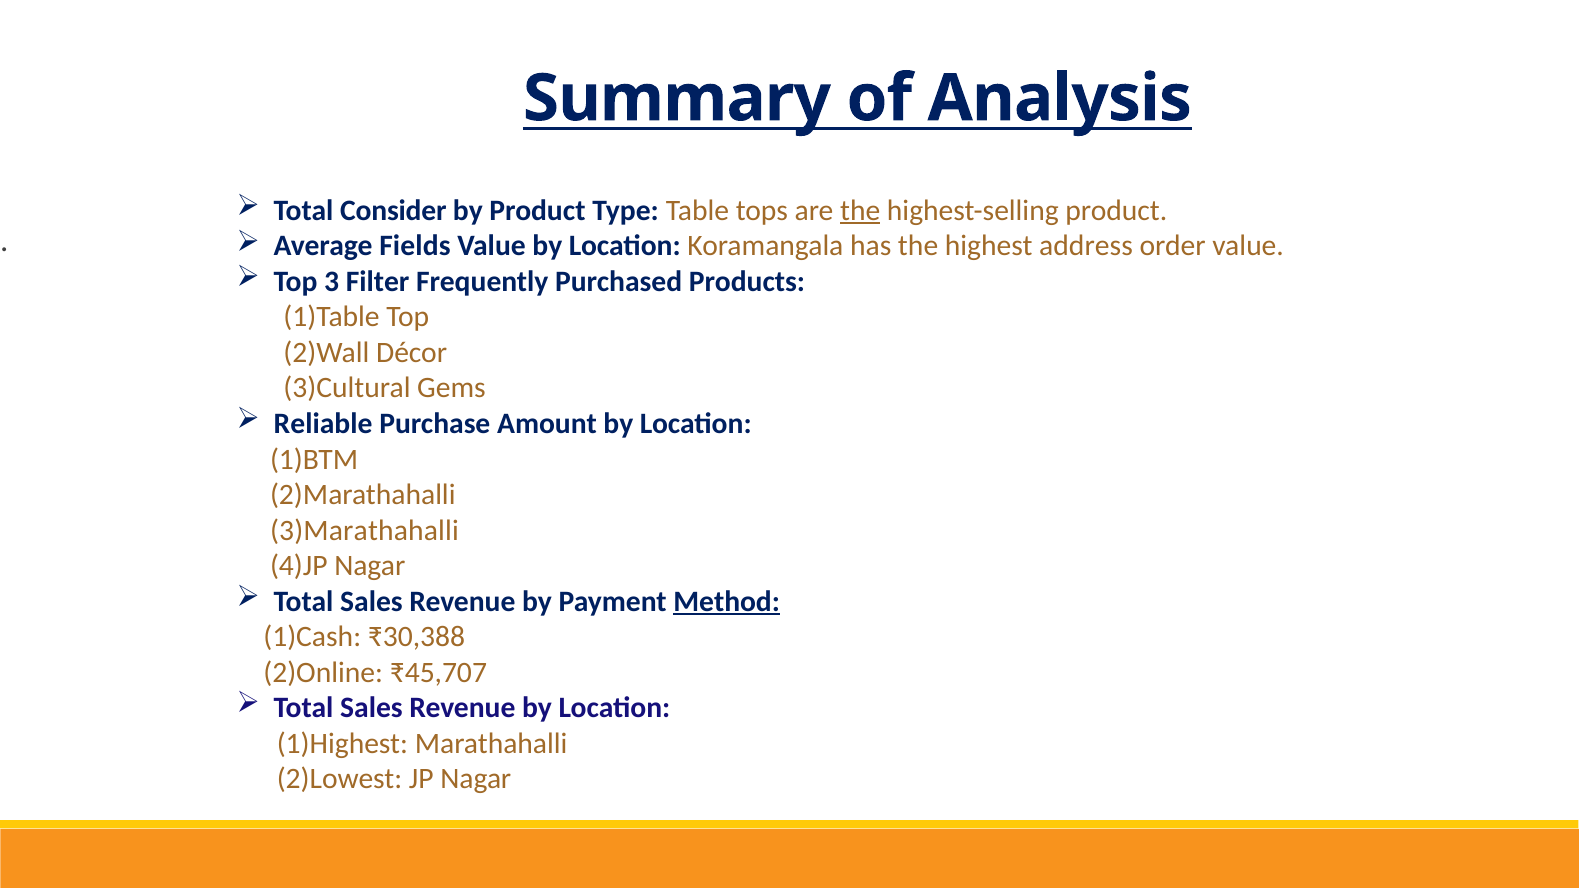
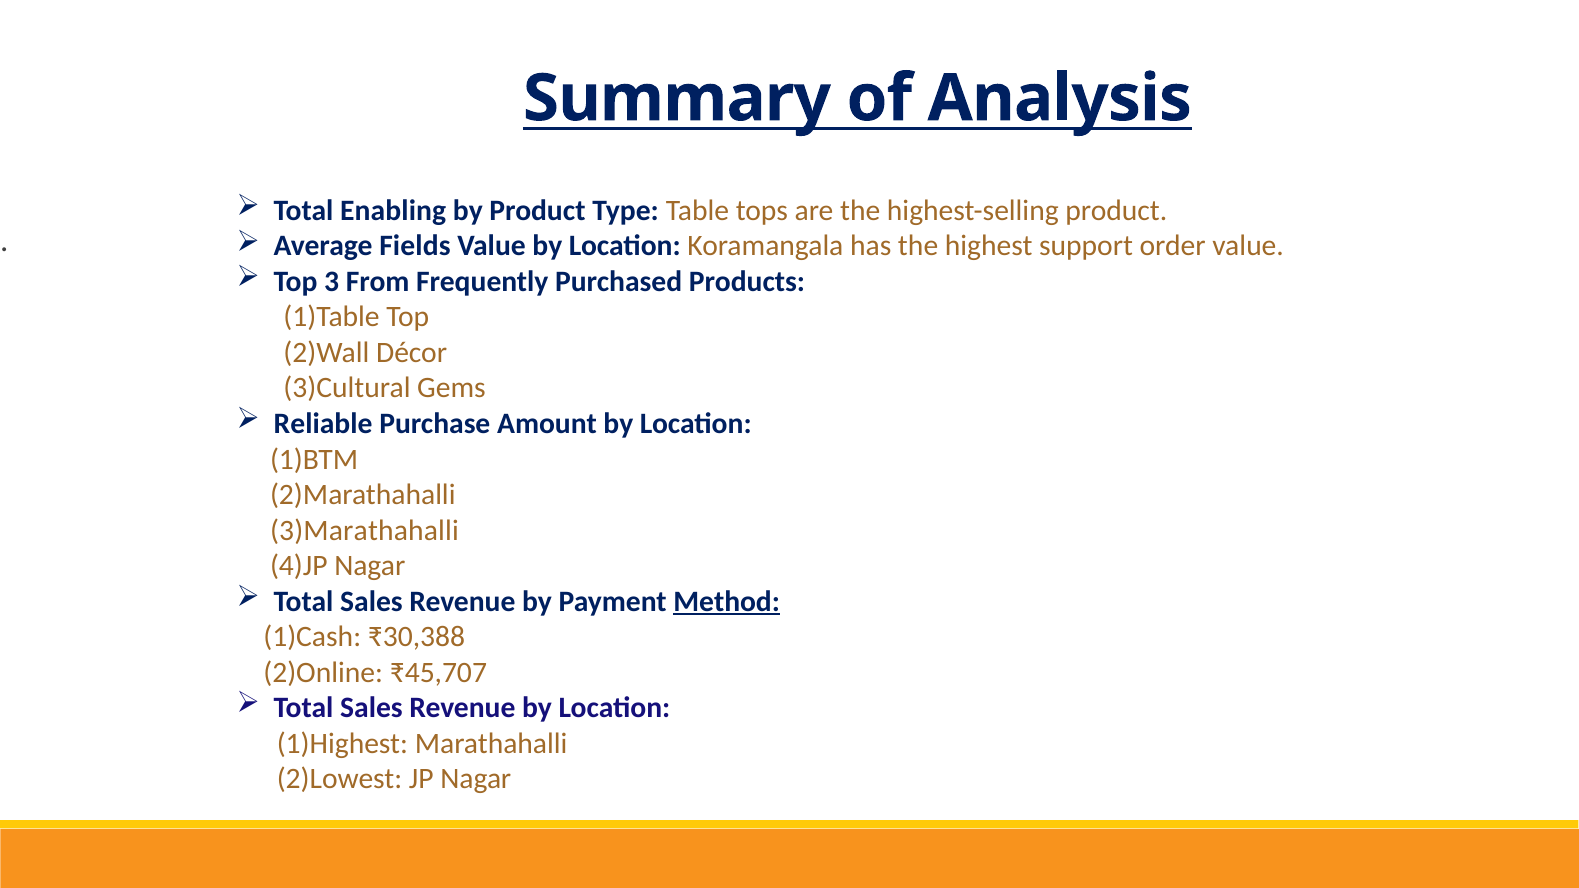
Consider: Consider -> Enabling (393, 211)
the underline: present -> none (860, 211)
address: address -> support (1086, 246)
Filter: Filter -> From (378, 282)
